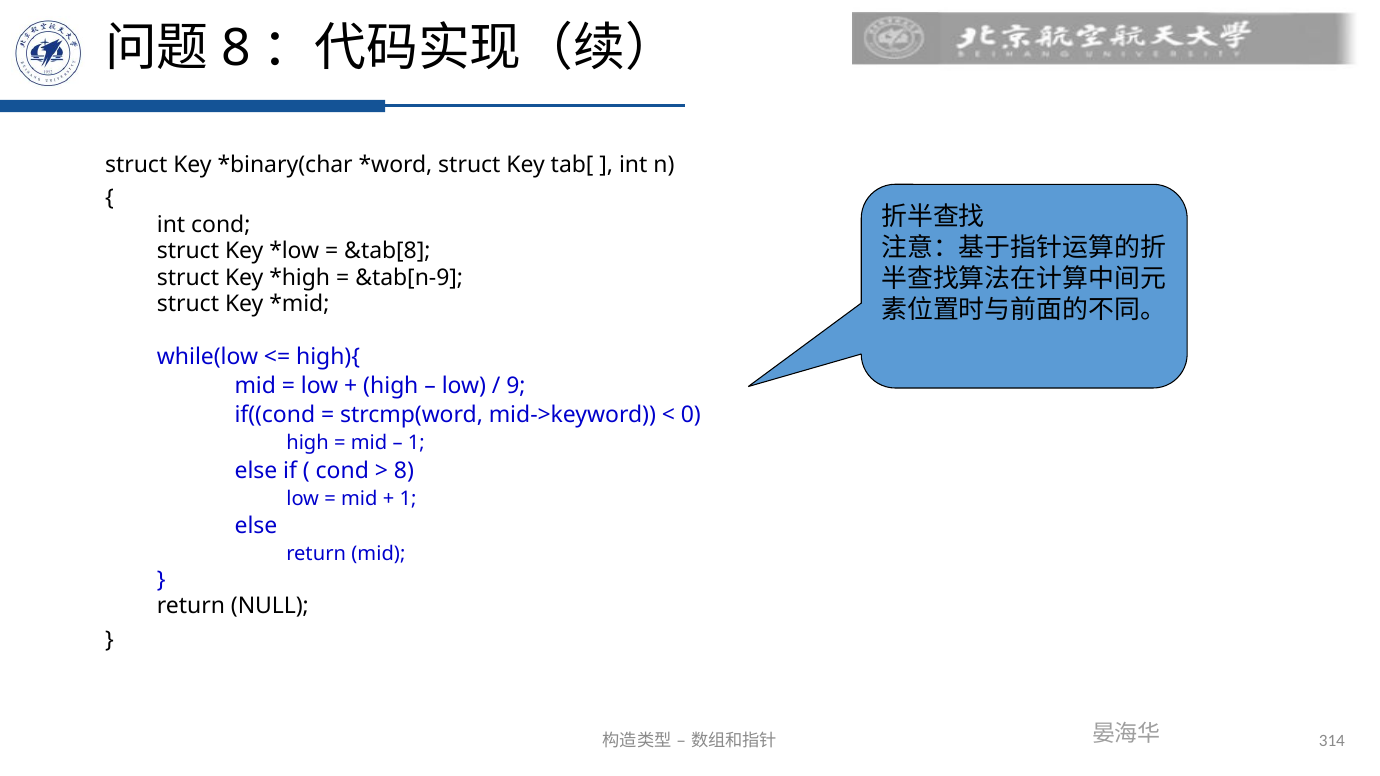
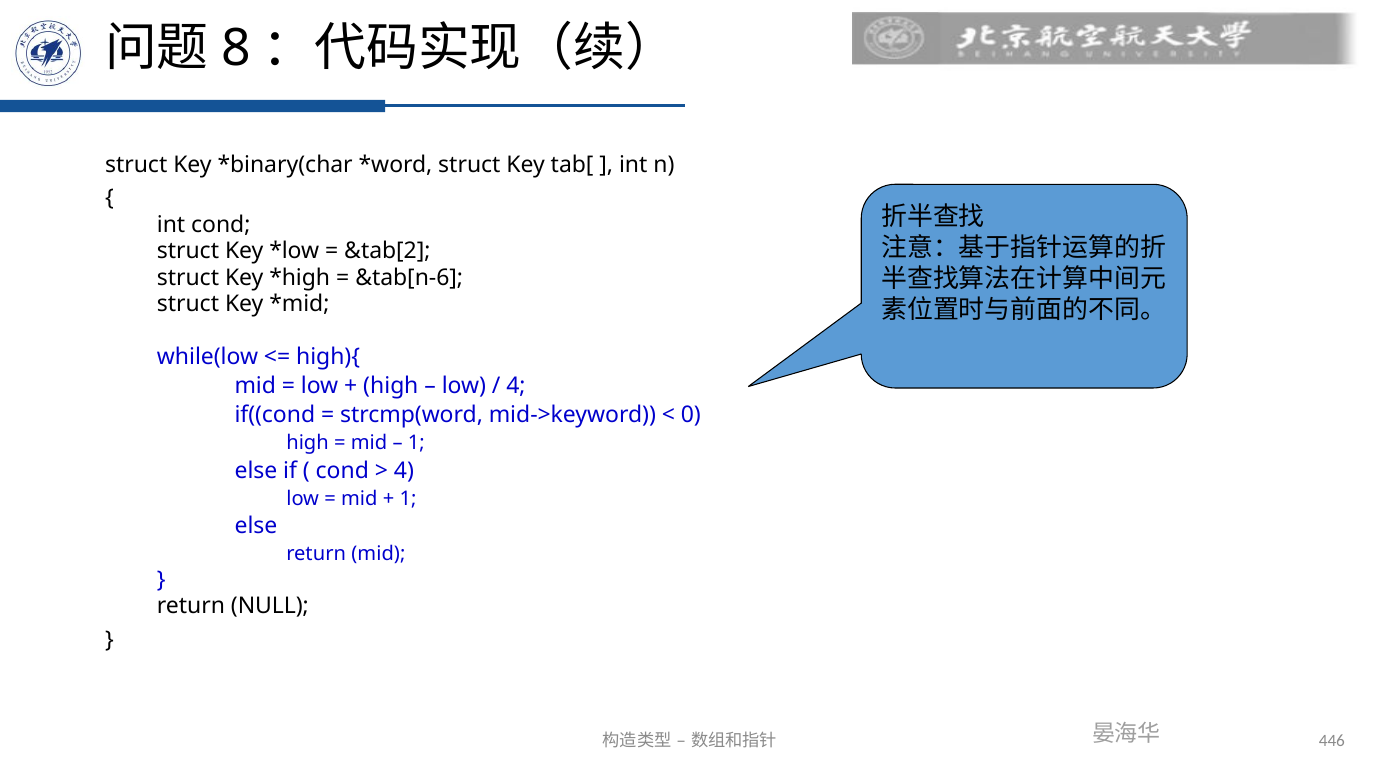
&tab[8: &tab[8 -> &tab[2 (387, 251)
&tab[n-9: &tab[n-9 -> &tab[n-6 (409, 278)
9: 9 -> 4 (516, 386)
8: 8 -> 4 (404, 471)
314: 314 -> 446 (1332, 741)
